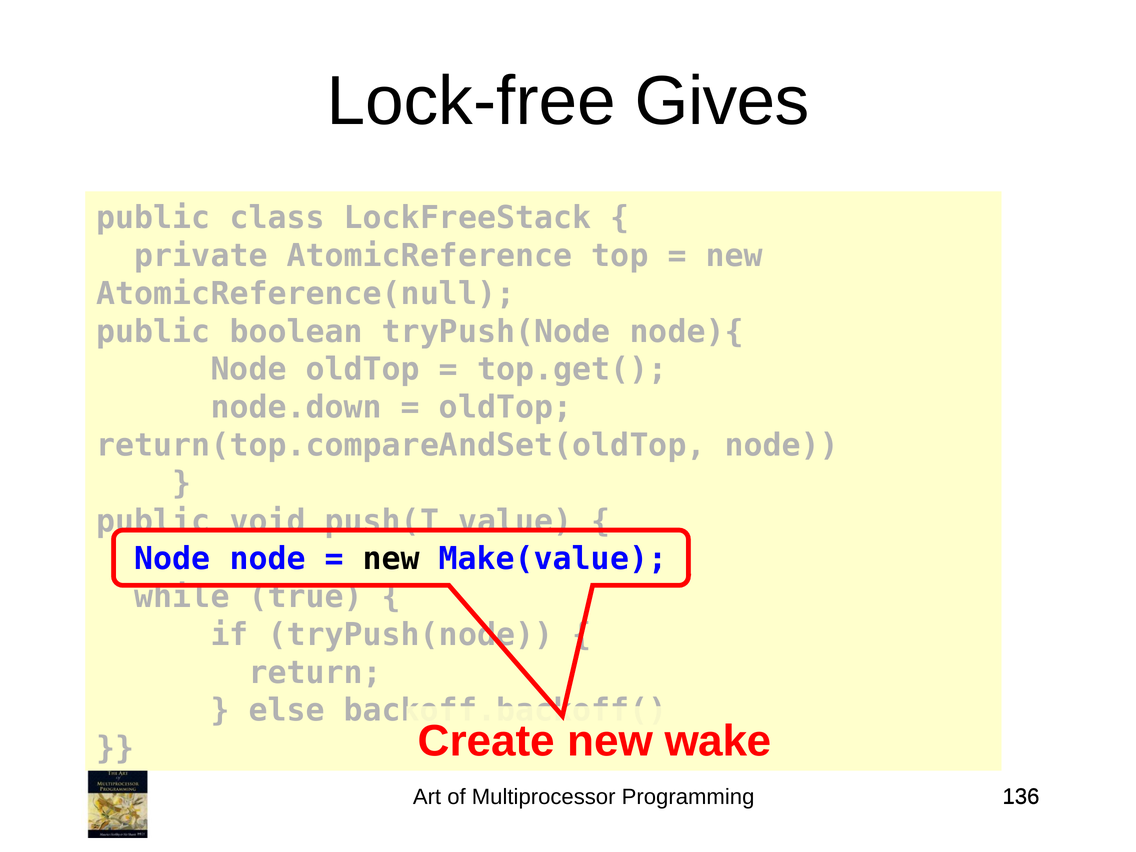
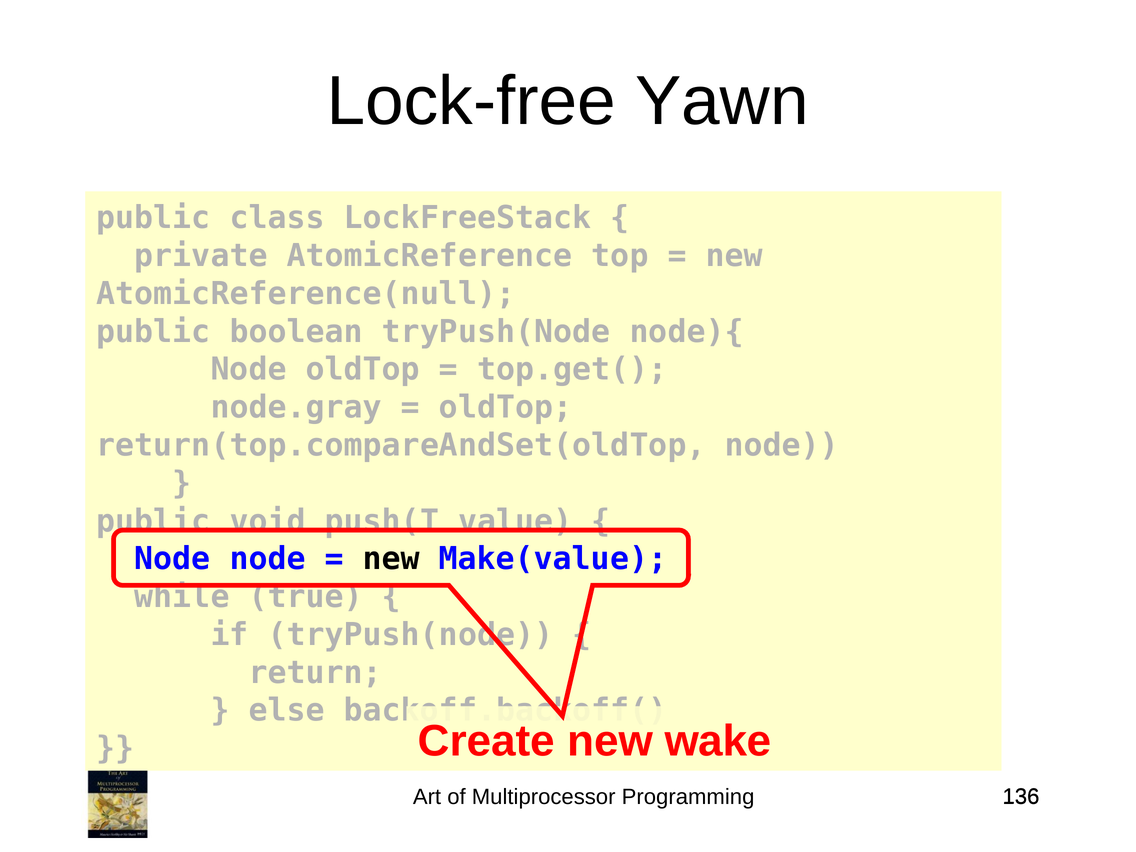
Gives: Gives -> Yawn (722, 101)
node.down: node.down -> node.gray (296, 407)
